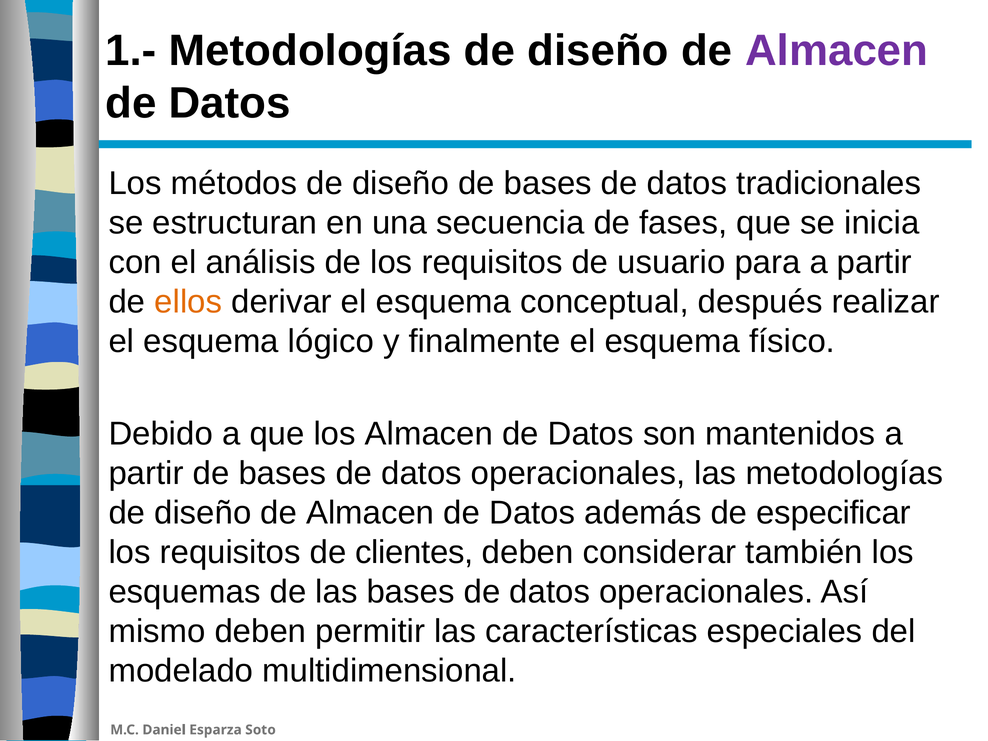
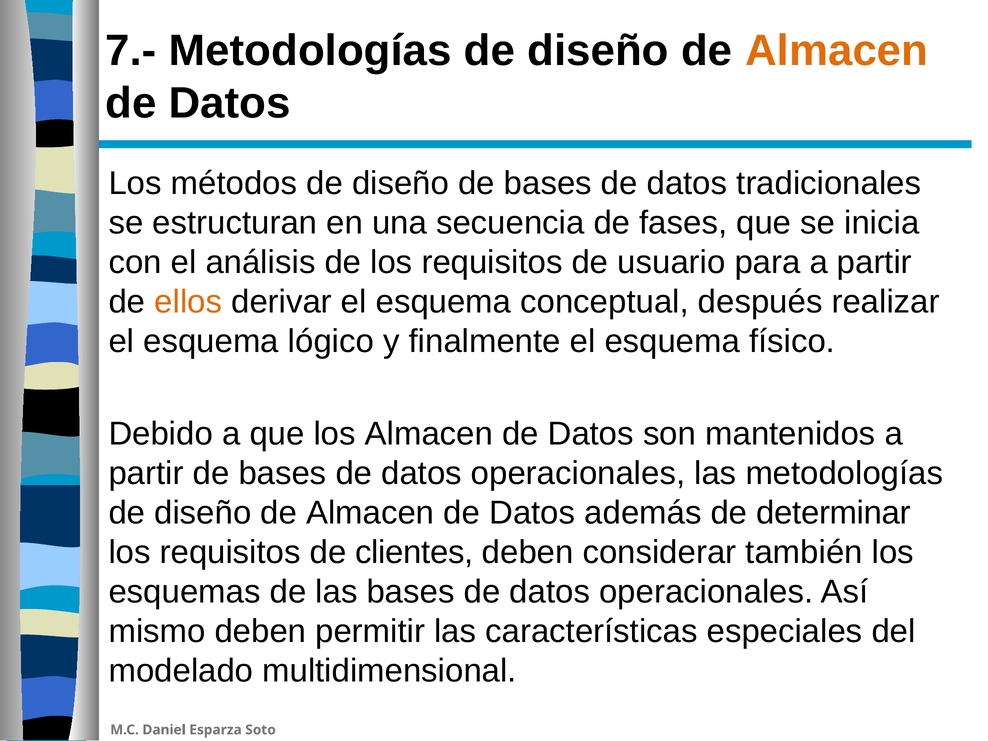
1.-: 1.- -> 7.- (131, 51)
Almacen colour: purple -> orange (837, 51)
especificar: especificar -> determinar (833, 513)
